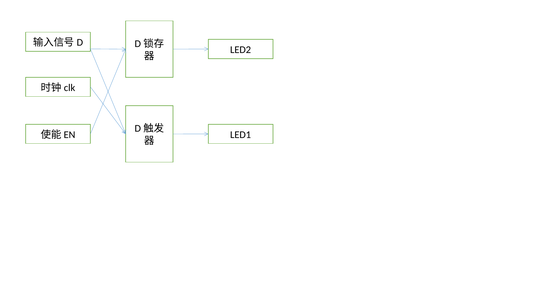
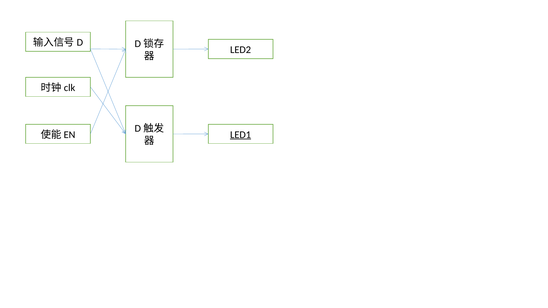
LED1 underline: none -> present (241, 135)
